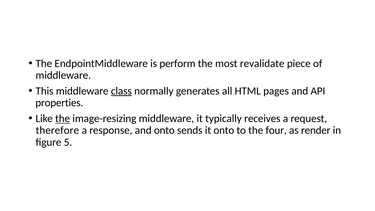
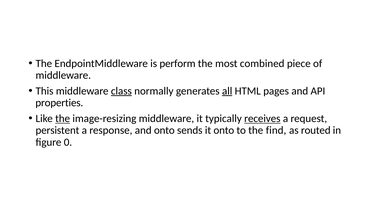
revalidate: revalidate -> combined (262, 63)
all underline: none -> present (227, 91)
receives underline: none -> present (262, 118)
therefore: therefore -> persistent (57, 130)
four: four -> find (276, 130)
render: render -> routed (316, 130)
5: 5 -> 0 (68, 142)
